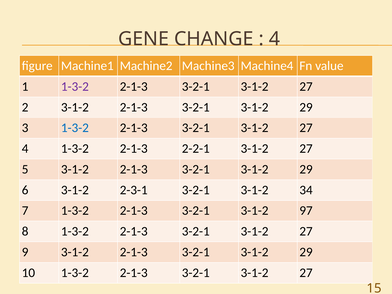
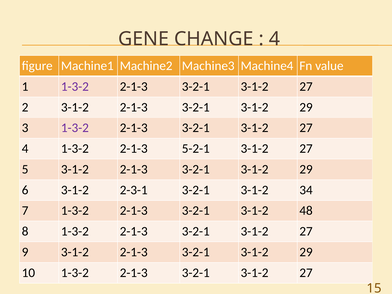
1-3-2 colour: blue -> purple (75, 128)
2-2-1: 2-2-1 -> 5-2-1 (196, 149)
97: 97 -> 48 (306, 211)
